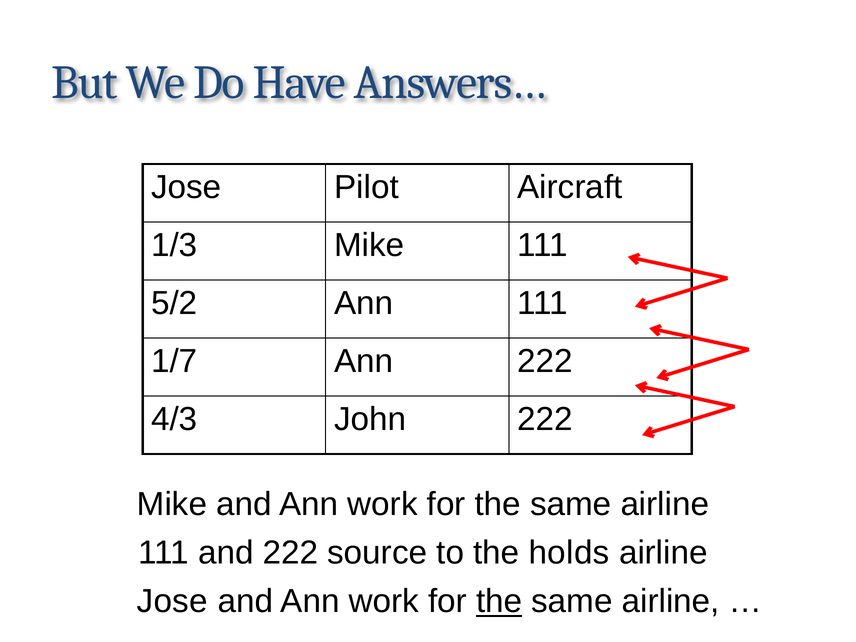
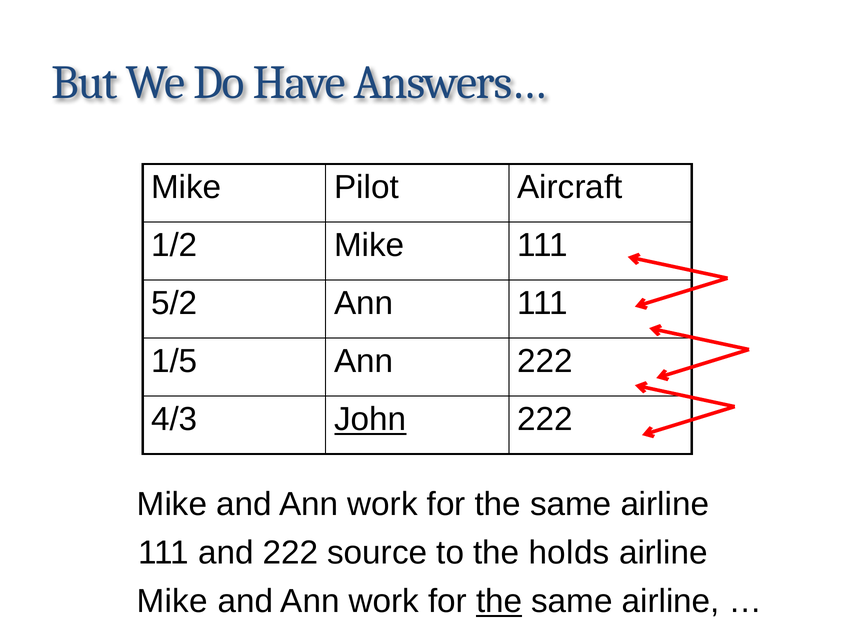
Jose: Jose -> Mike (186, 187)
1/3: 1/3 -> 1/2 (174, 245)
1/7: 1/7 -> 1/5 (174, 361)
John underline: none -> present (370, 420)
Jose: Jose -> Mike (172, 601)
